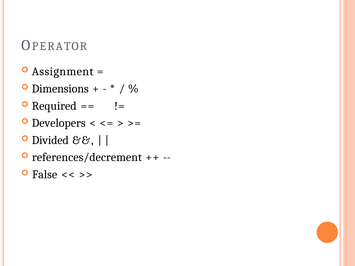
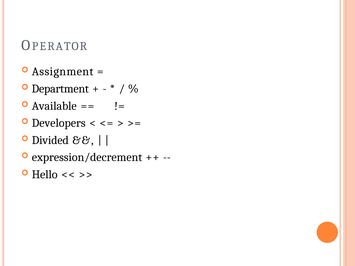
Dimensions: Dimensions -> Department (60, 89)
Required: Required -> Available (54, 106)
references/decrement: references/decrement -> expression/decrement (87, 157)
False: False -> Hello (45, 175)
